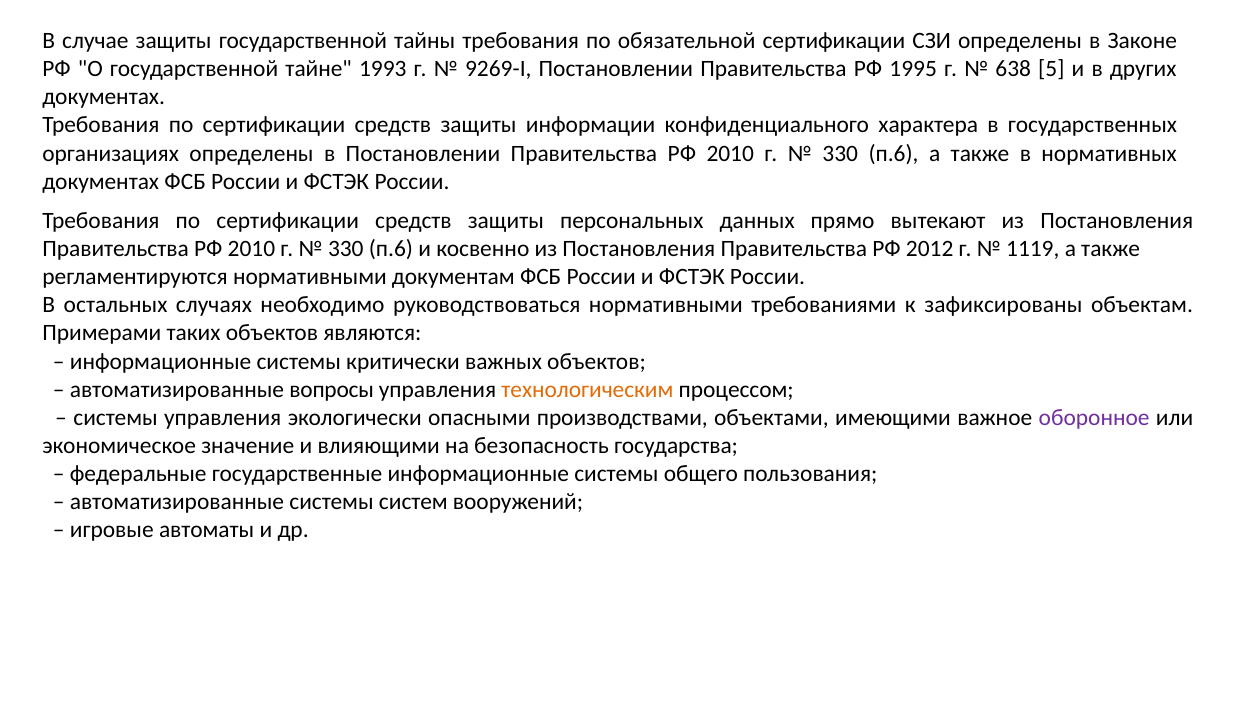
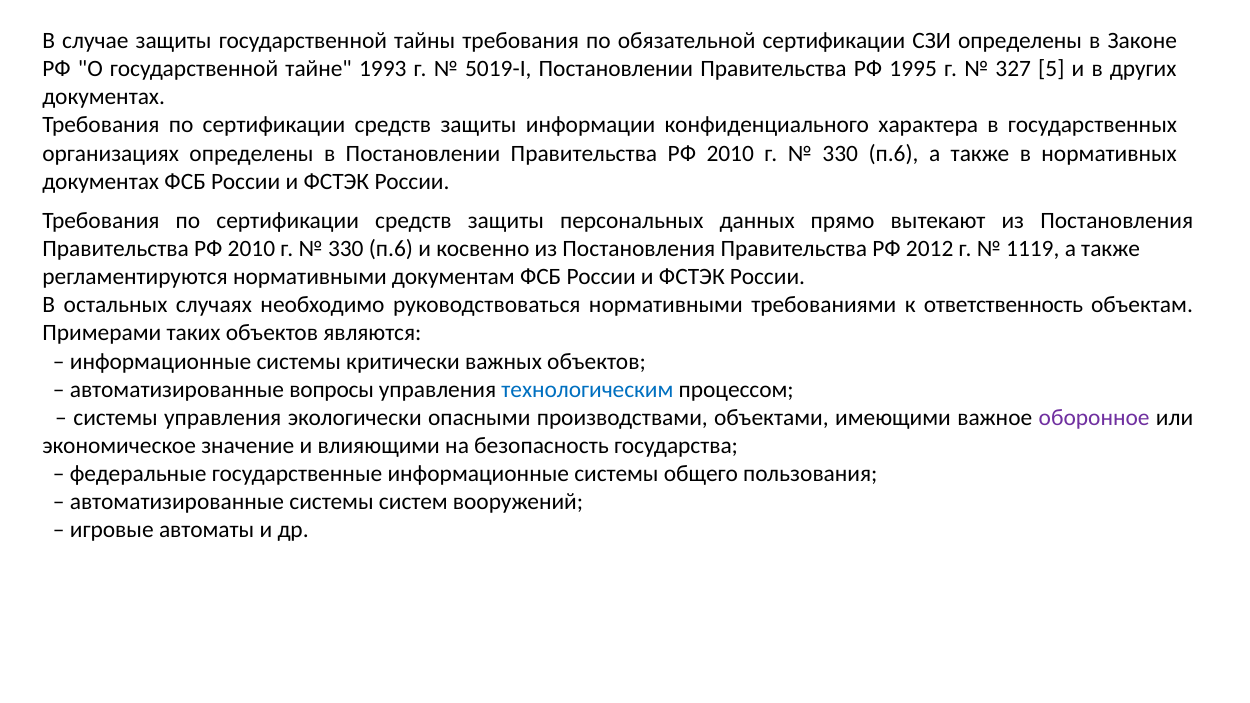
9269-I: 9269-I -> 5019-I (498, 69)
638: 638 -> 327 (1013, 69)
зафиксированы: зафиксированы -> ответственность (1004, 305)
технологическим colour: orange -> blue (587, 390)
